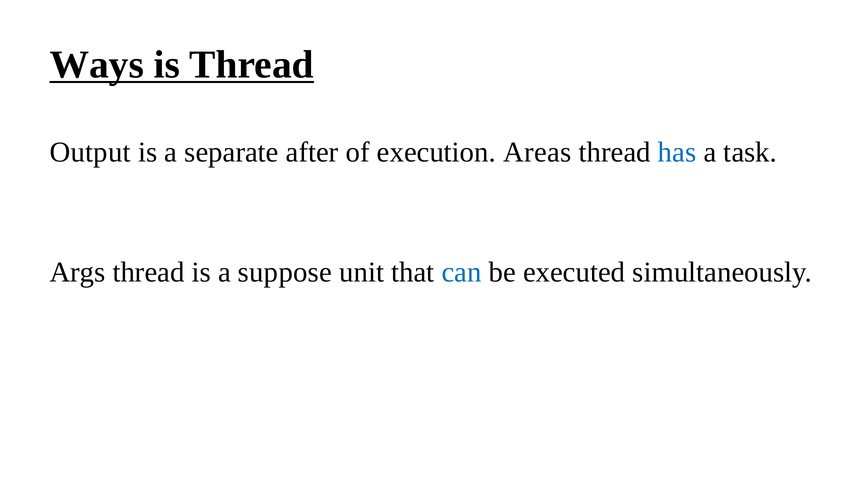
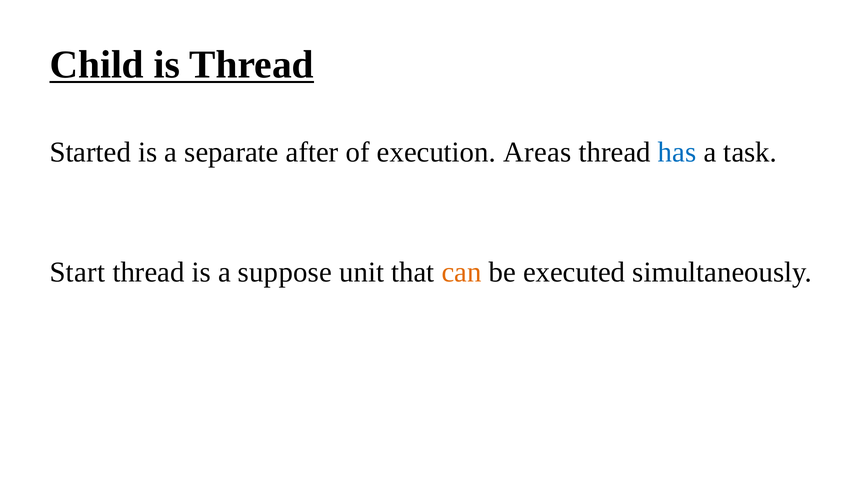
Ways: Ways -> Child (97, 65)
Output: Output -> Started (90, 152)
Args: Args -> Start (77, 273)
can colour: blue -> orange (462, 273)
